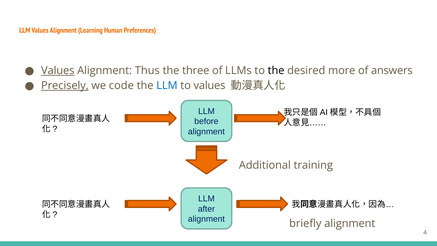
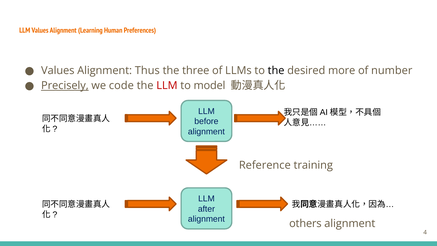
Values underline: present -> none (58, 71)
answers: answers -> number (392, 71)
LLM colour: blue -> red (167, 86)
to values: values -> model (210, 86)
Additional: Additional -> Reference (265, 165)
briefly: briefly -> others (305, 223)
